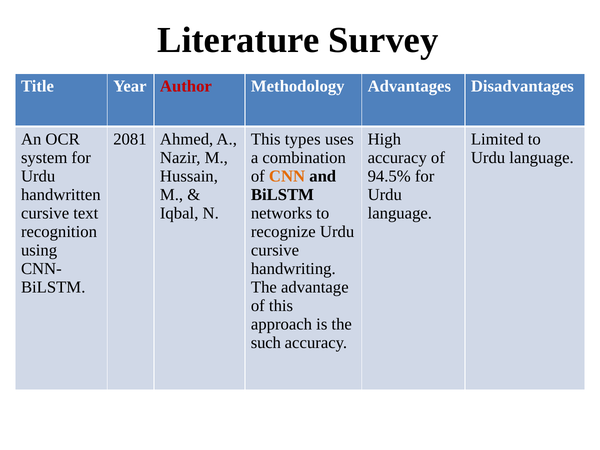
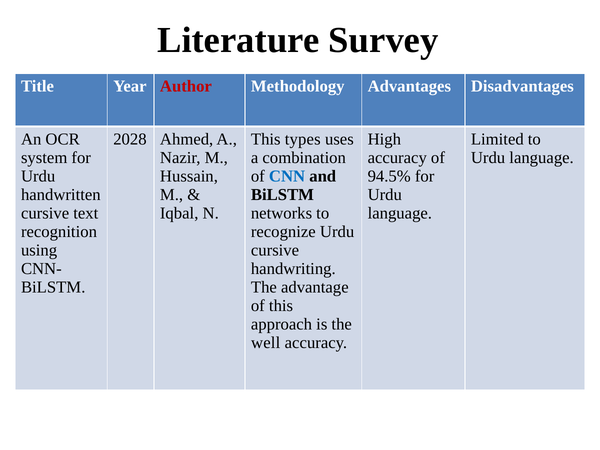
2081: 2081 -> 2028 (130, 139)
CNN colour: orange -> blue (287, 176)
such: such -> well (266, 342)
